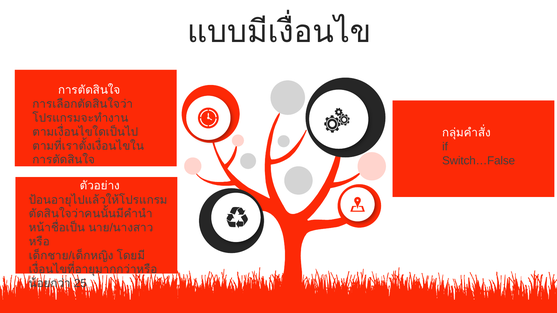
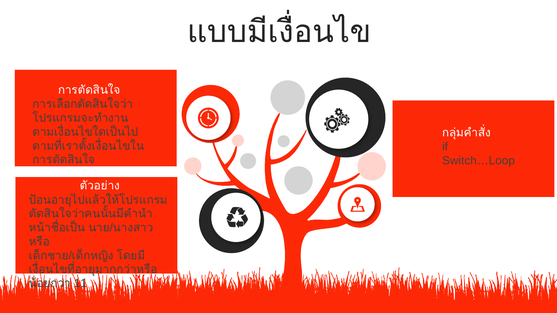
Switch…False: Switch…False -> Switch…Loop (478, 161)
25: 25 -> 11 (80, 284)
